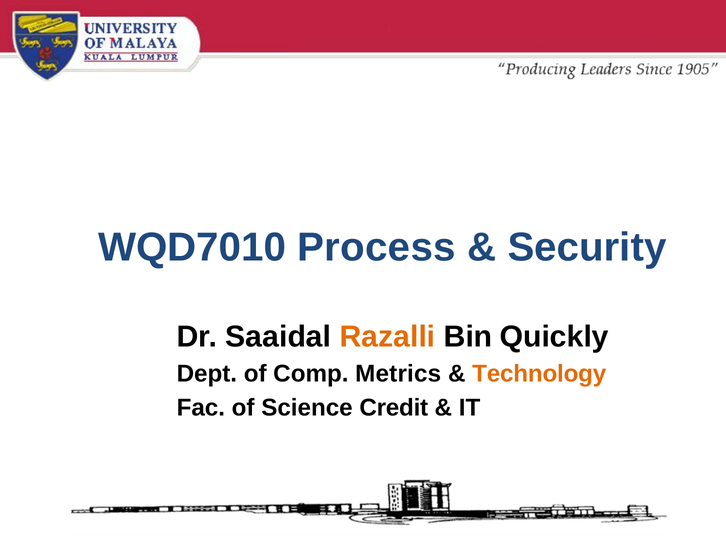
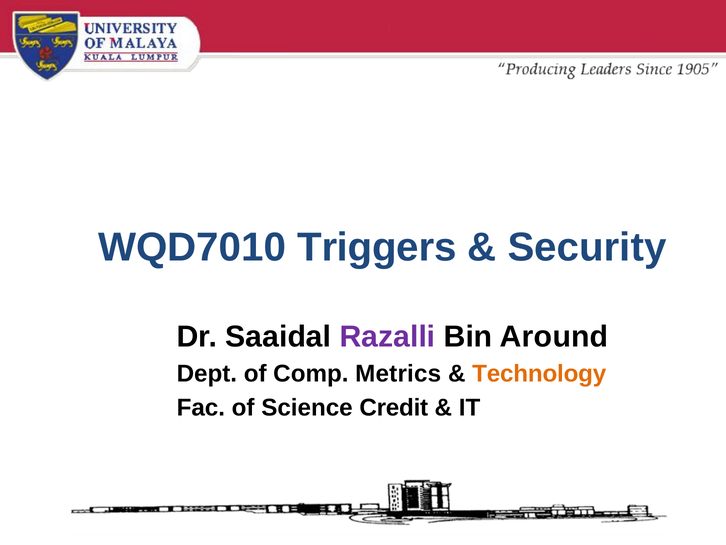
Process: Process -> Triggers (377, 247)
Razalli colour: orange -> purple (387, 336)
Quickly: Quickly -> Around (554, 336)
